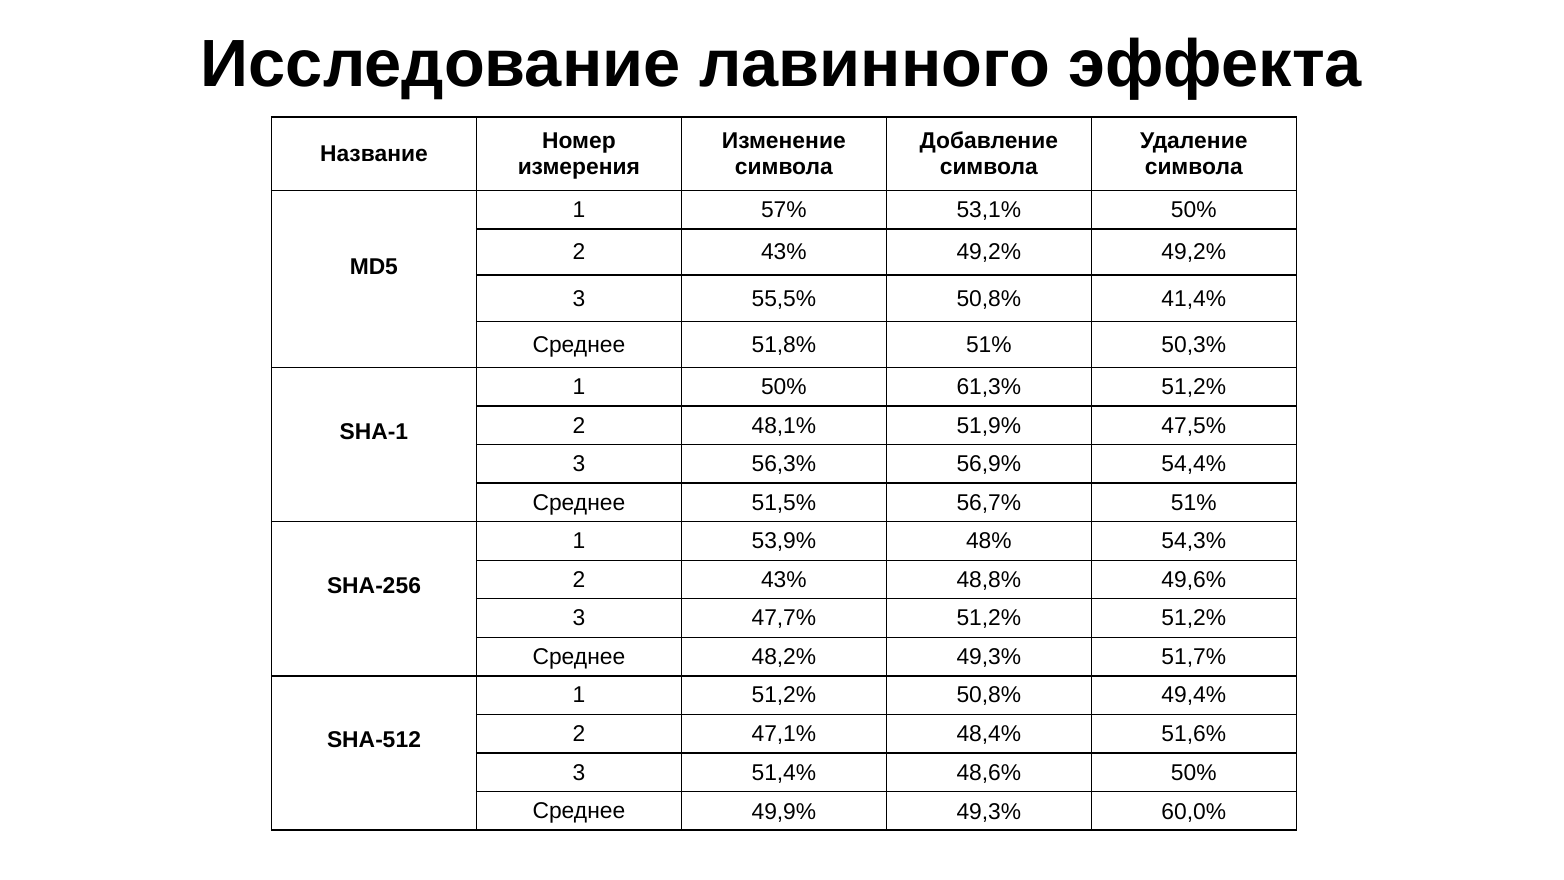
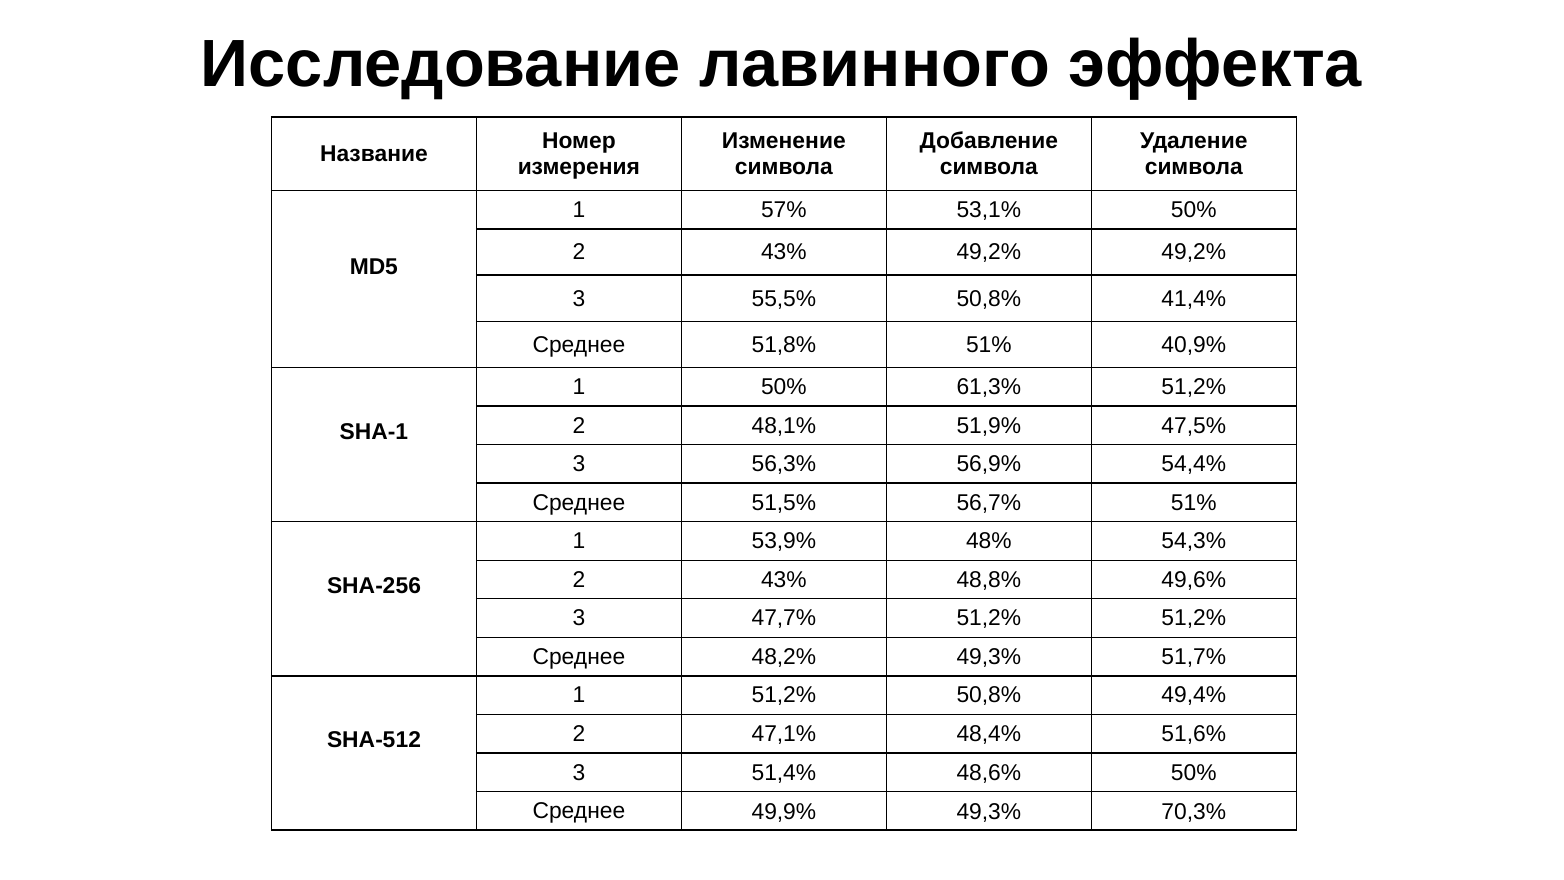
50,3%: 50,3% -> 40,9% (1194, 345)
60,0%: 60,0% -> 70,3% (1194, 811)
